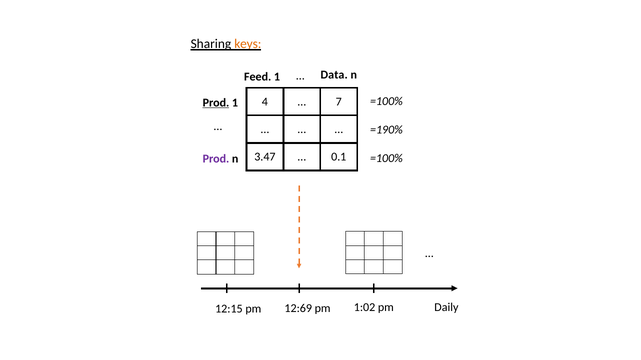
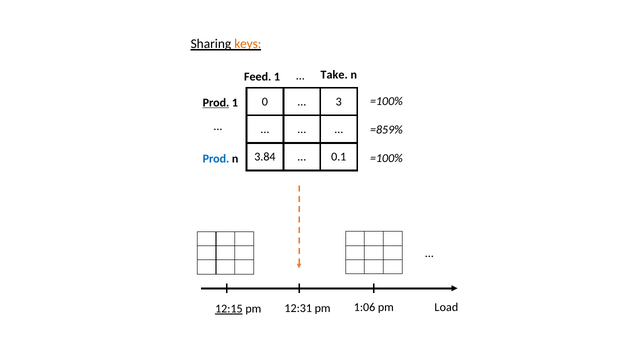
Data: Data -> Take (334, 75)
4: 4 -> 0 (265, 102)
7: 7 -> 3 (339, 102)
=190%: =190% -> =859% (386, 130)
3.47: 3.47 -> 3.84 (265, 157)
Prod colour: purple -> blue (216, 159)
Daily: Daily -> Load (446, 308)
12:15 underline: none -> present (229, 309)
12:69: 12:69 -> 12:31 (298, 309)
1:02: 1:02 -> 1:06 (365, 308)
